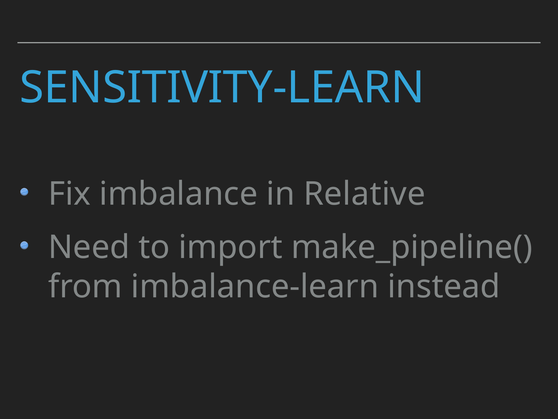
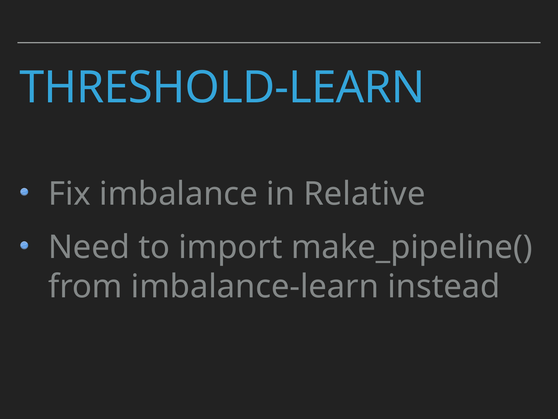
SENSITIVITY-LEARN: SENSITIVITY-LEARN -> THRESHOLD-LEARN (222, 88)
